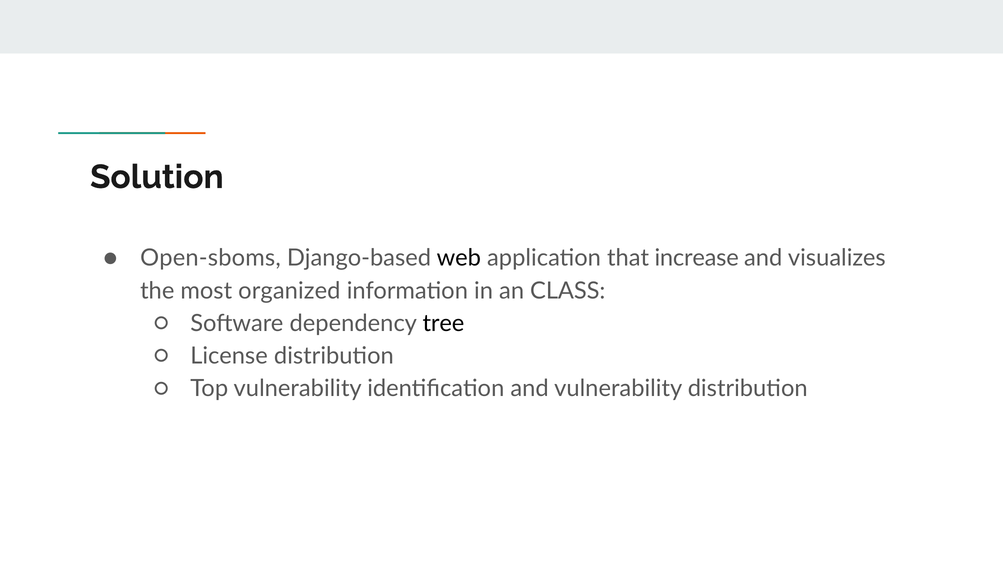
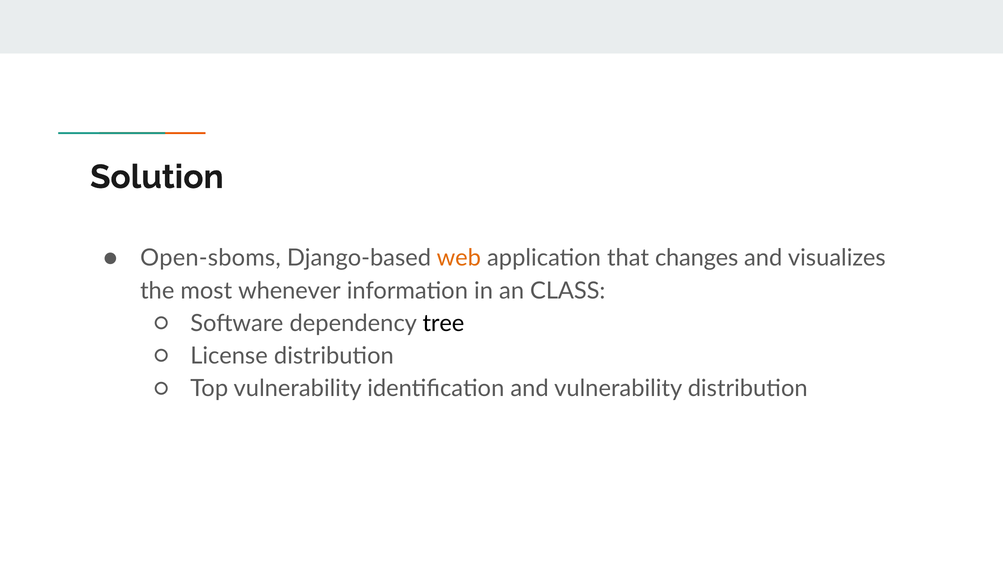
web colour: black -> orange (459, 258)
increase: increase -> changes (697, 258)
organized: organized -> whenever (289, 291)
